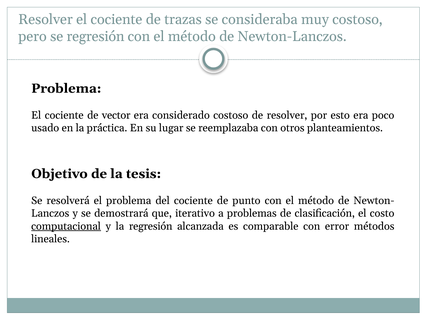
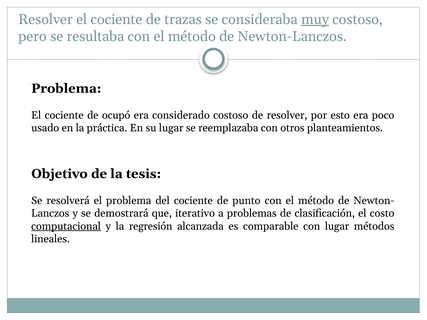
muy underline: none -> present (315, 19)
se regresión: regresión -> resultaba (95, 36)
vector: vector -> ocupó (116, 115)
con error: error -> lugar (337, 226)
